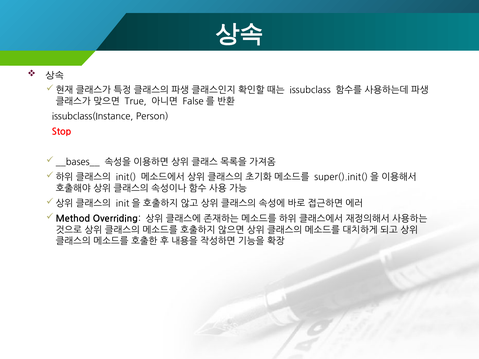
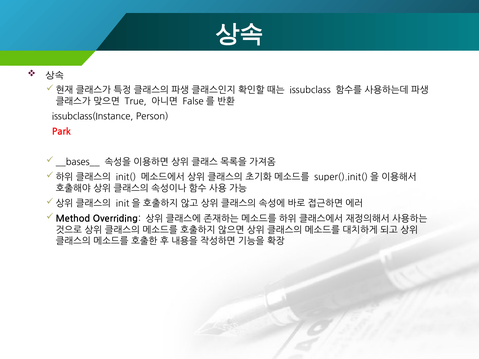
Stop: Stop -> Park (61, 132)
